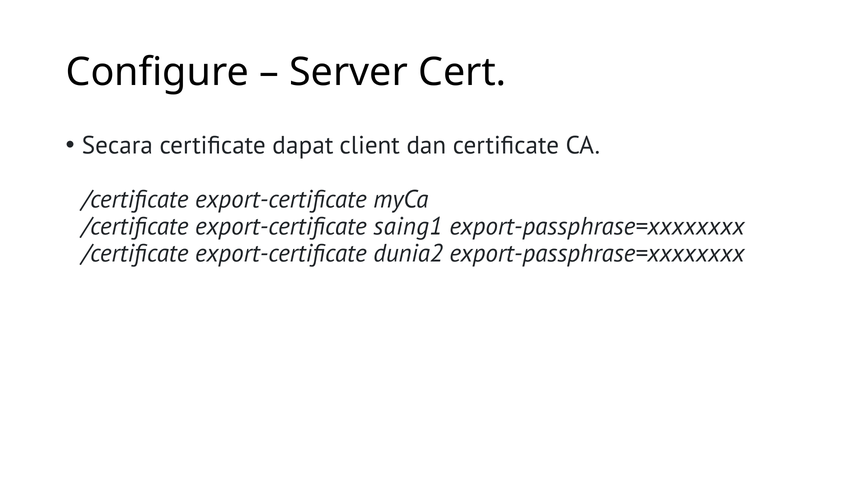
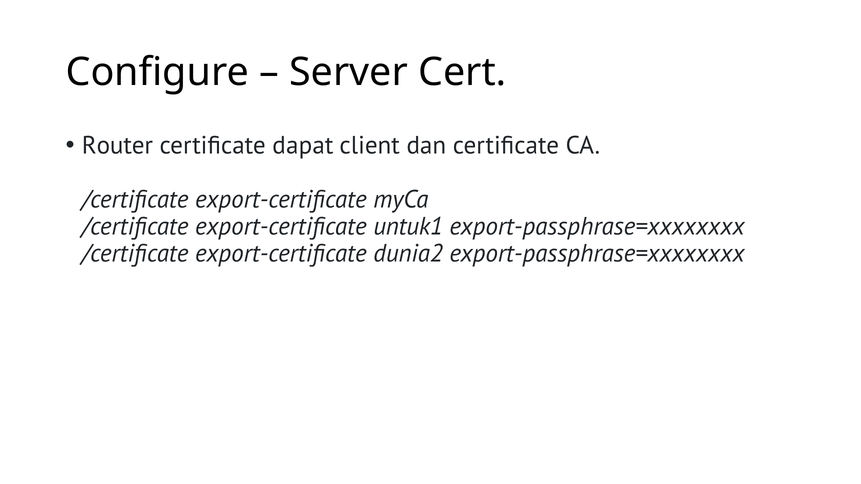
Secara: Secara -> Router (117, 146)
saing1: saing1 -> untuk1 (408, 227)
